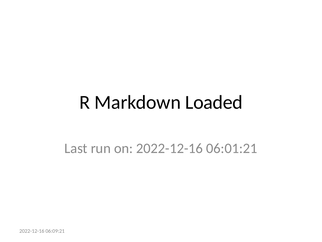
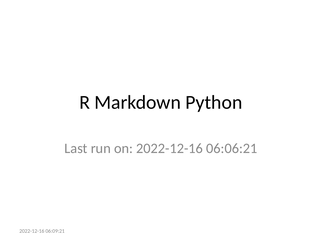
Loaded: Loaded -> Python (214, 102)
06:01:21: 06:01:21 -> 06:06:21 (232, 148)
